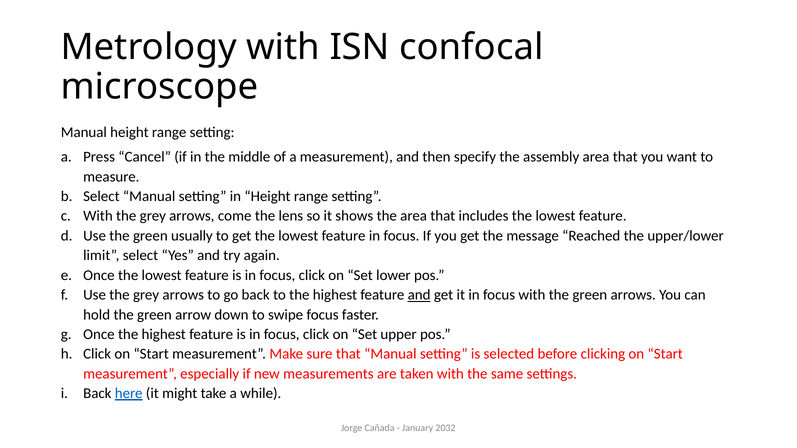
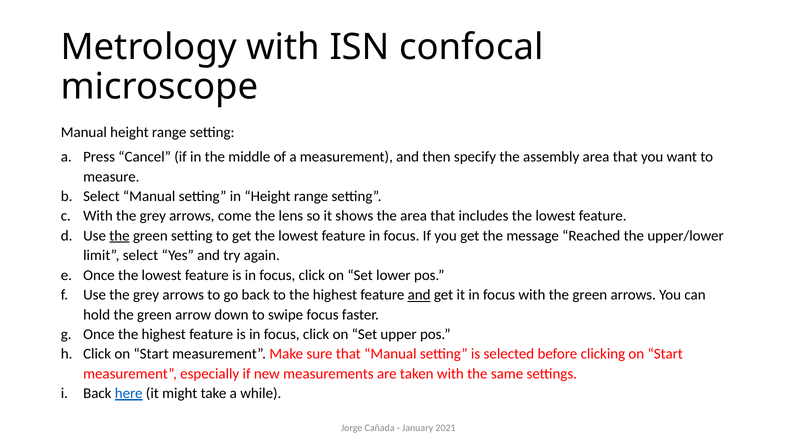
the underline: none -> present (119, 236)
green usually: usually -> setting (192, 236)
2032: 2032 -> 2021 (446, 428)
